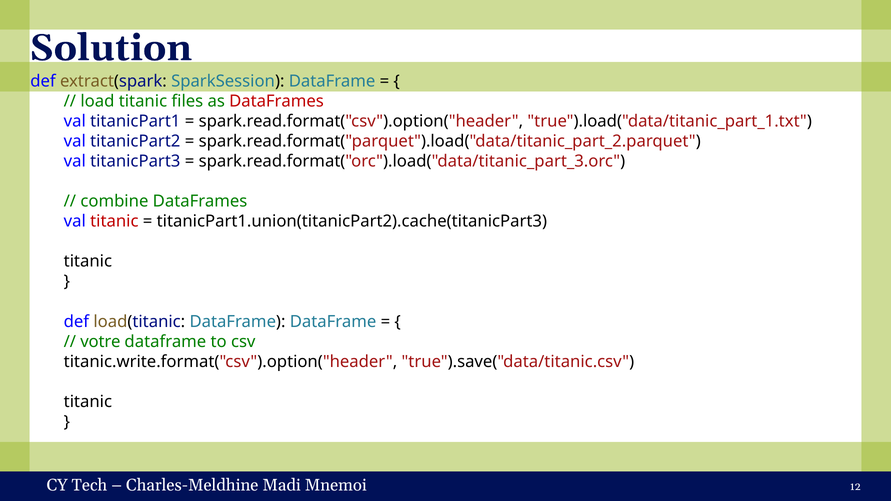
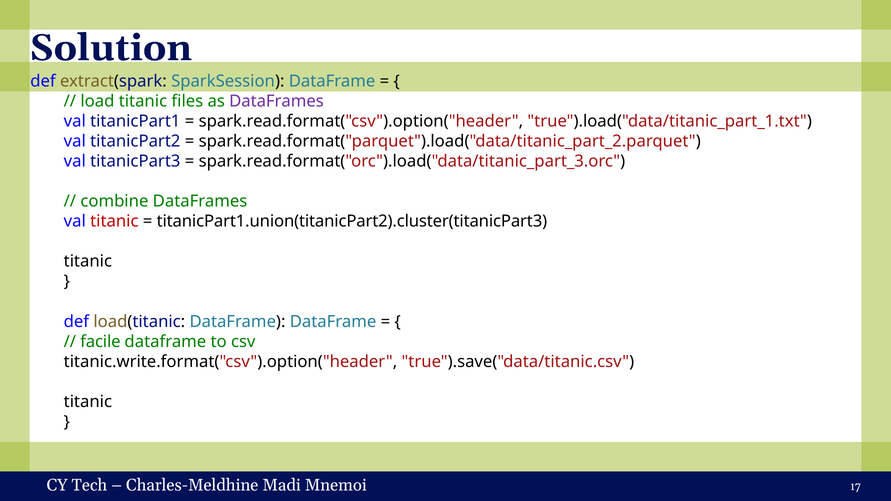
DataFrames colour: red -> purple (276, 101)
titanicPart1.union(titanicPart2).cache(titanicPart3: titanicPart1.union(titanicPart2).cache(titanicPart3 -> titanicPart1.union(titanicPart2).cluster(titanicPart3 (352, 221)
votre: votre -> facile (100, 342)
12: 12 -> 17 (855, 487)
